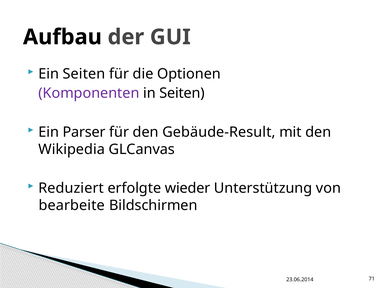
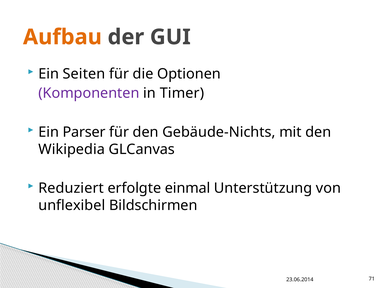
Aufbau colour: black -> orange (62, 37)
in Seiten: Seiten -> Timer (182, 93)
Gebäude-Result: Gebäude-Result -> Gebäude-Nichts (219, 132)
wieder: wieder -> einmal (188, 188)
bearbeite: bearbeite -> unflexibel (72, 205)
